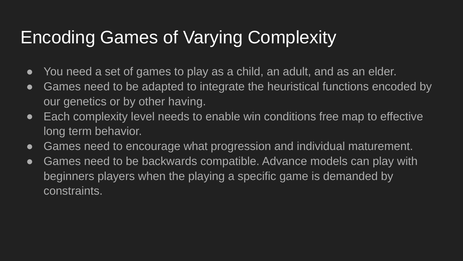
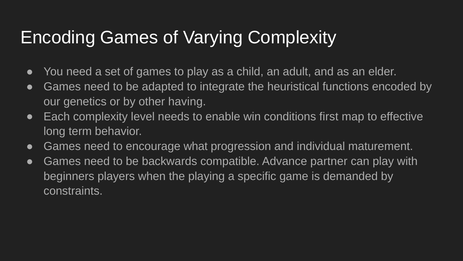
free: free -> first (329, 116)
models: models -> partner (329, 161)
